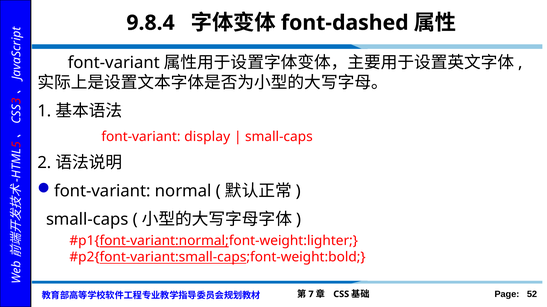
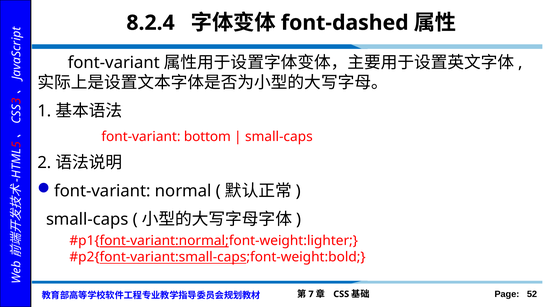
9.8.4: 9.8.4 -> 8.2.4 (151, 23)
display: display -> bottom (207, 137)
